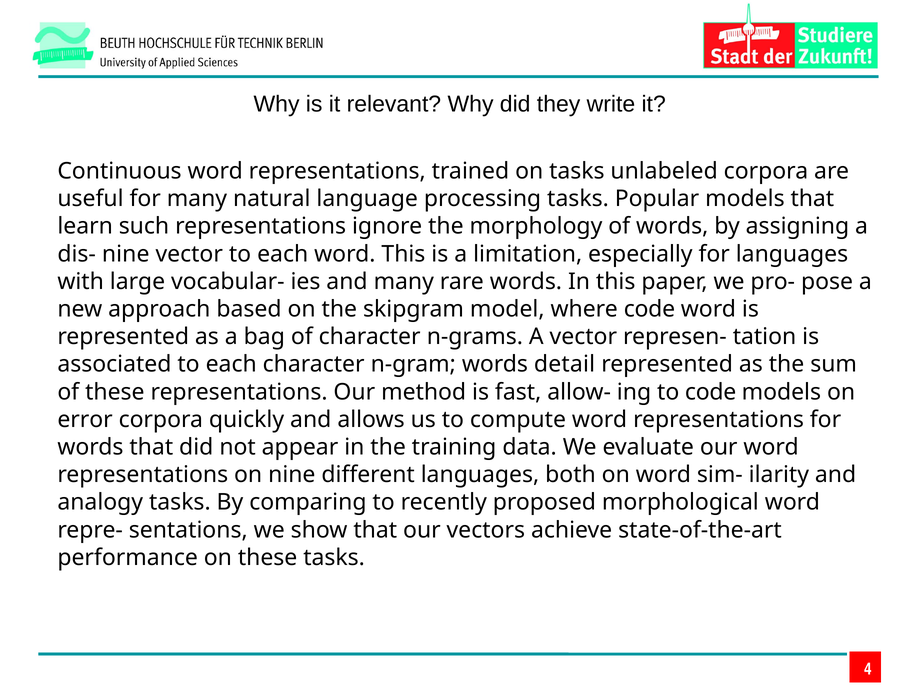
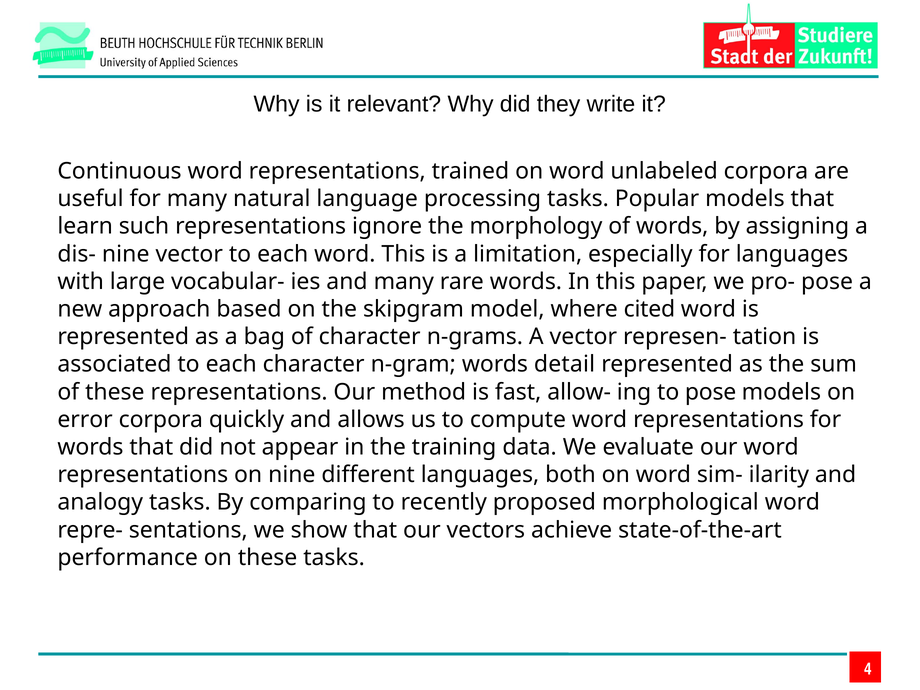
trained on tasks: tasks -> word (577, 171)
where code: code -> cited (649, 309)
to code: code -> pose (711, 392)
